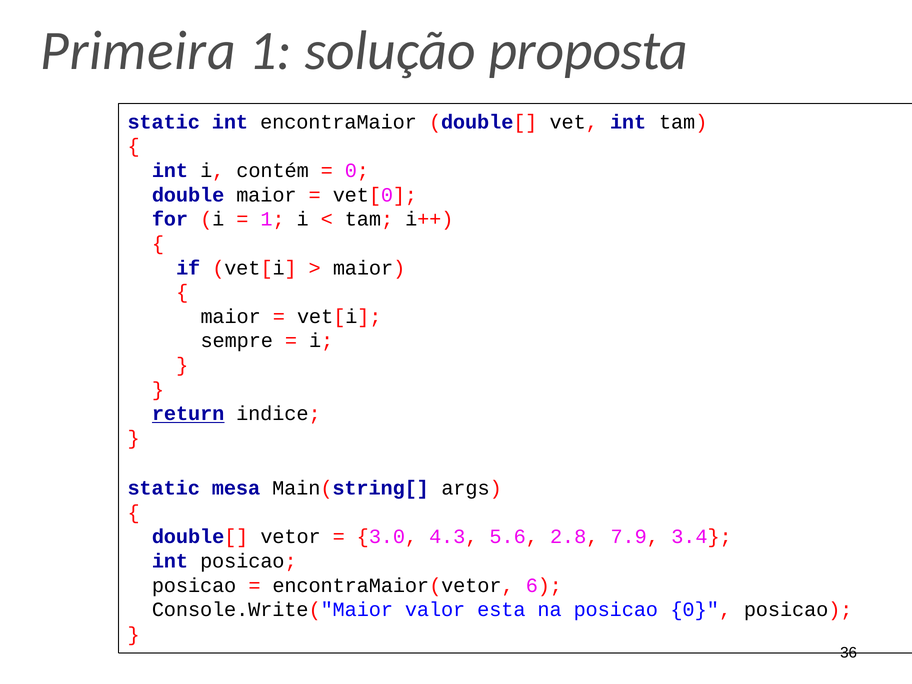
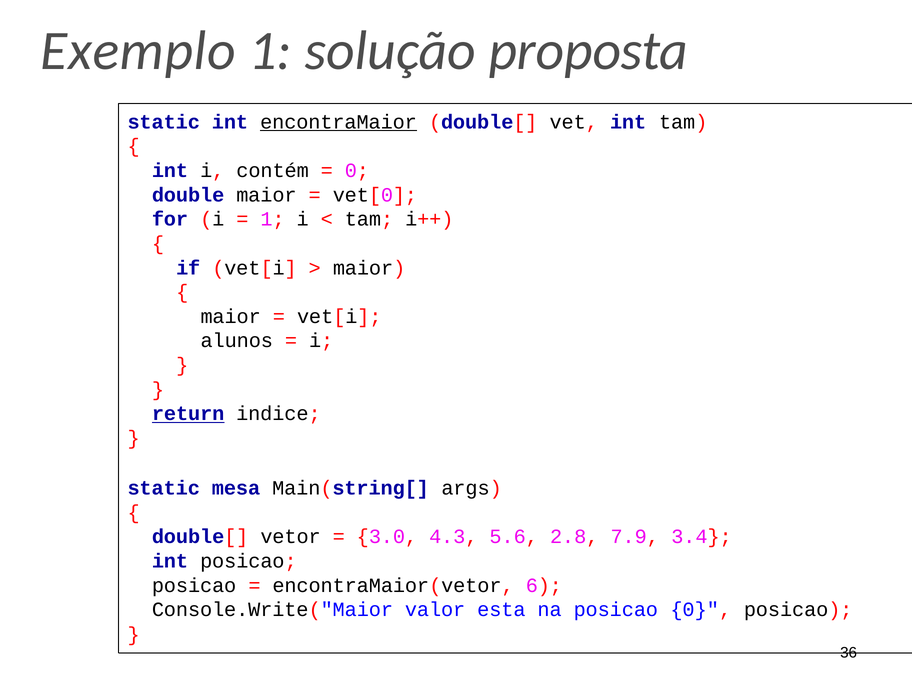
Primeira: Primeira -> Exemplo (138, 51)
encontraMaior underline: none -> present (339, 122)
sempre: sempre -> alunos (237, 341)
